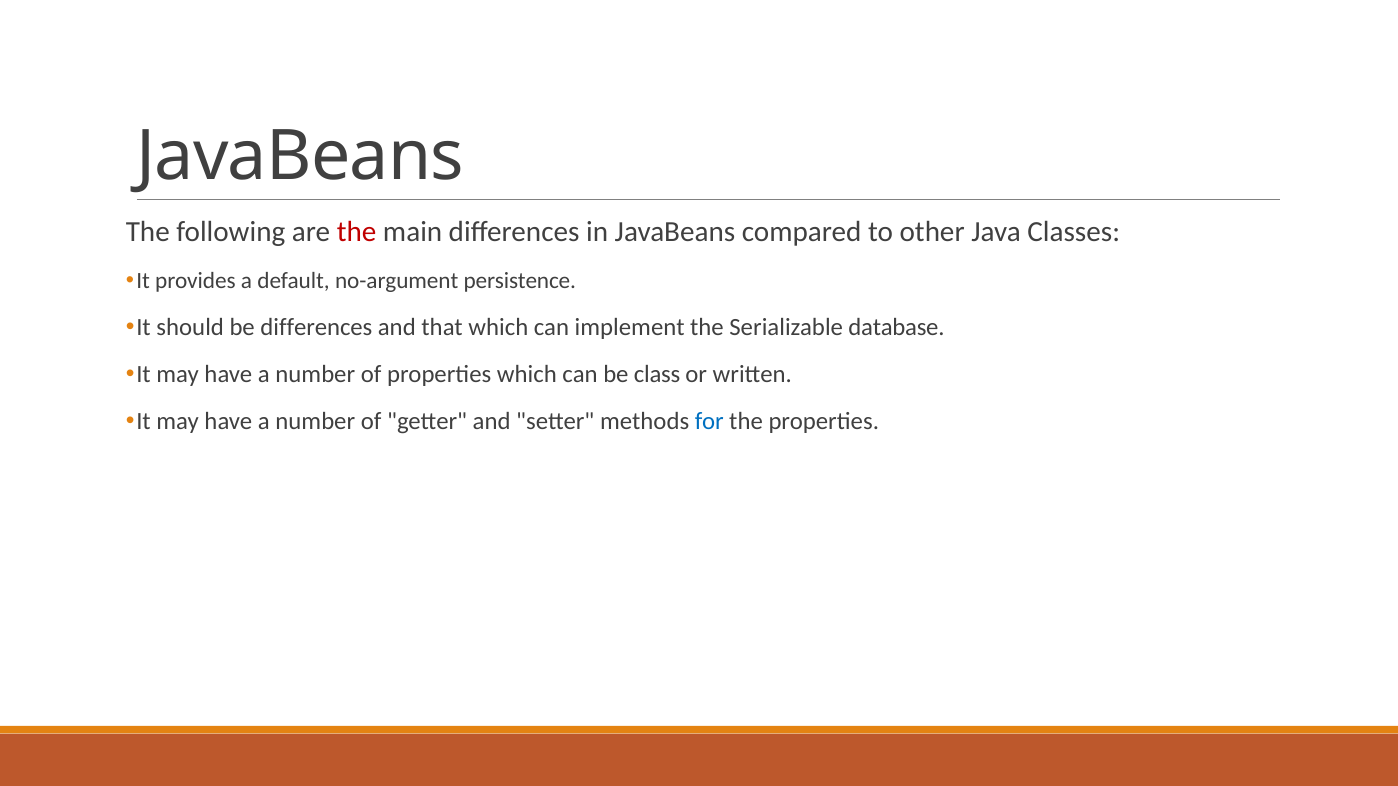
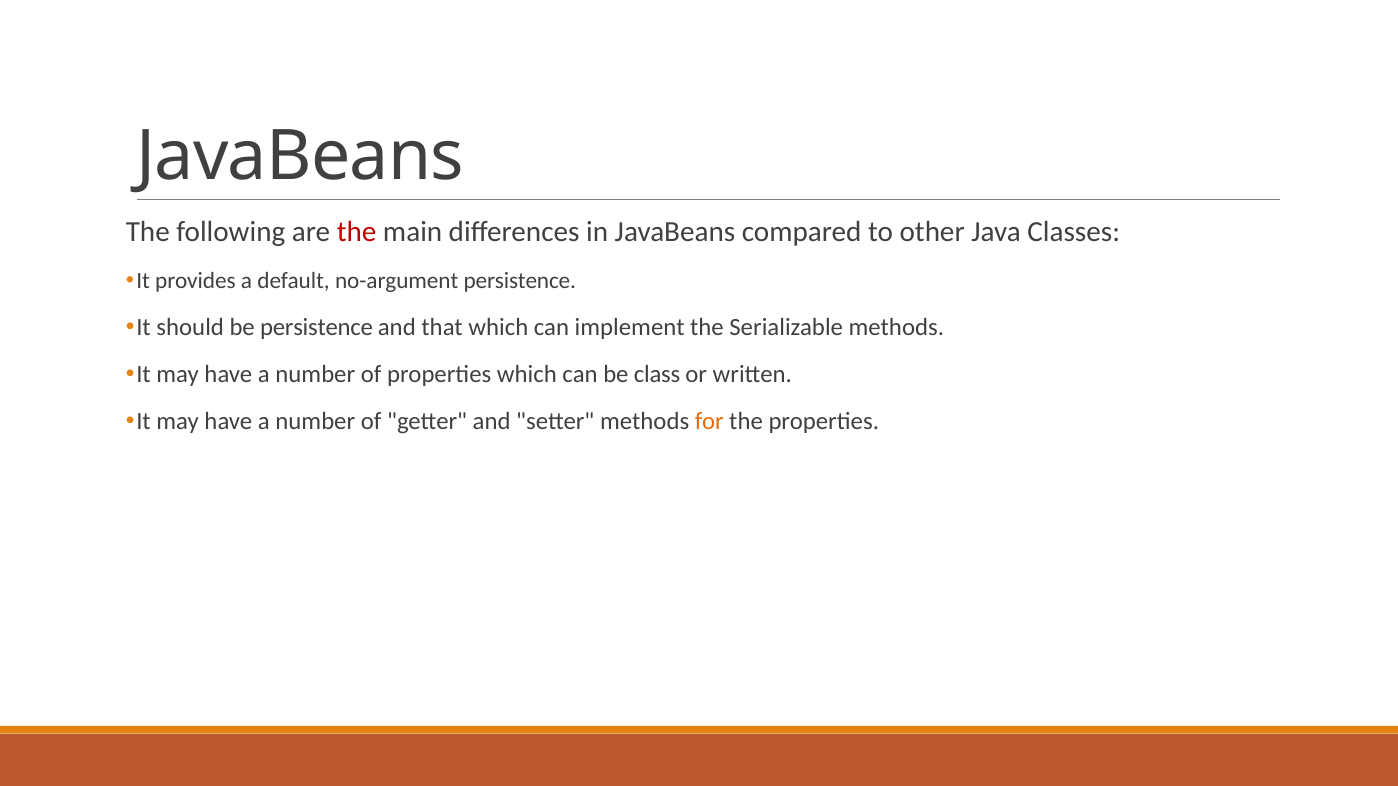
be differences: differences -> persistence (317, 328)
Serializable database: database -> methods (896, 328)
for colour: blue -> orange (709, 422)
